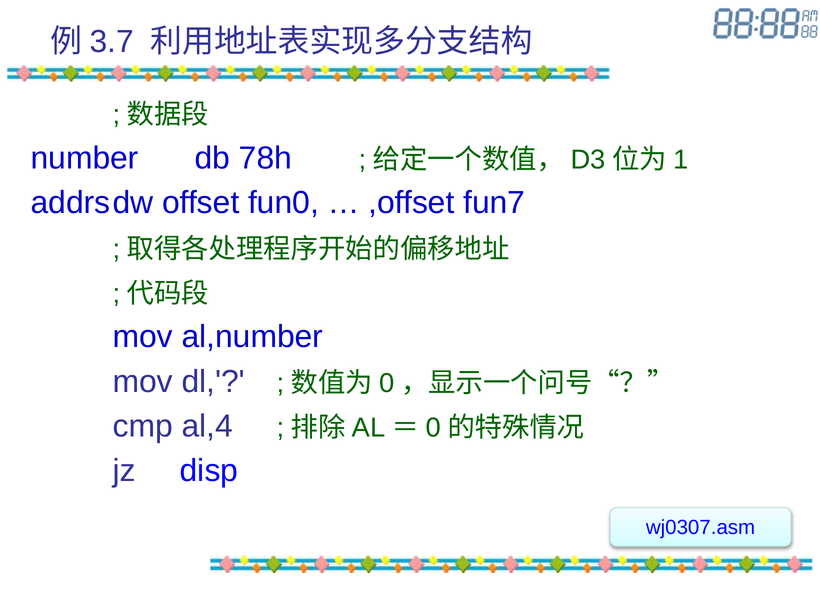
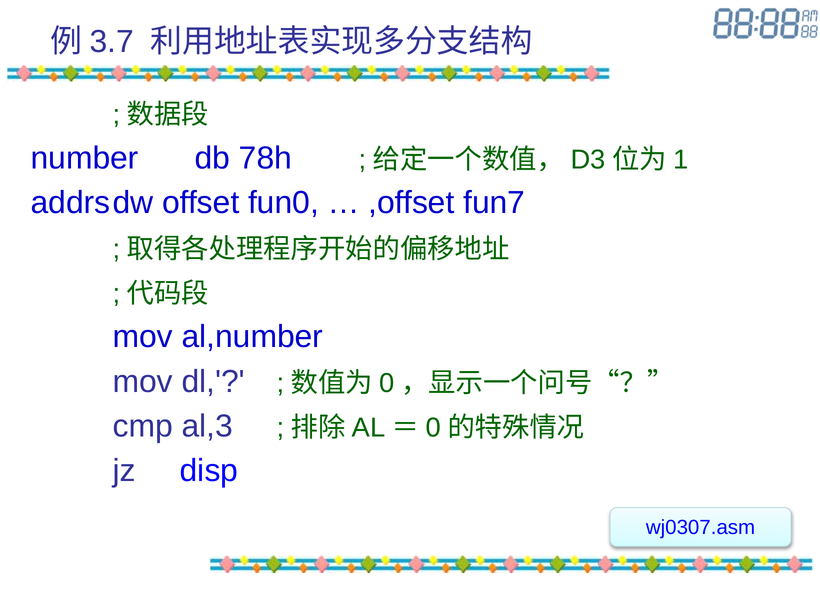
al,4: al,4 -> al,3 (207, 426)
